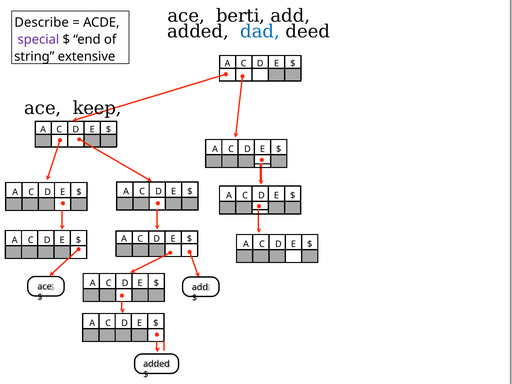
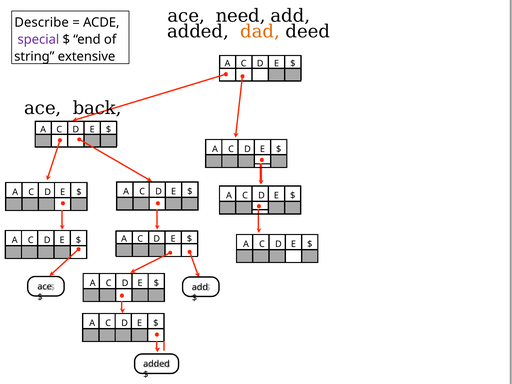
berti: berti -> need (241, 16)
dad colour: blue -> orange (260, 31)
keep: keep -> back (97, 108)
